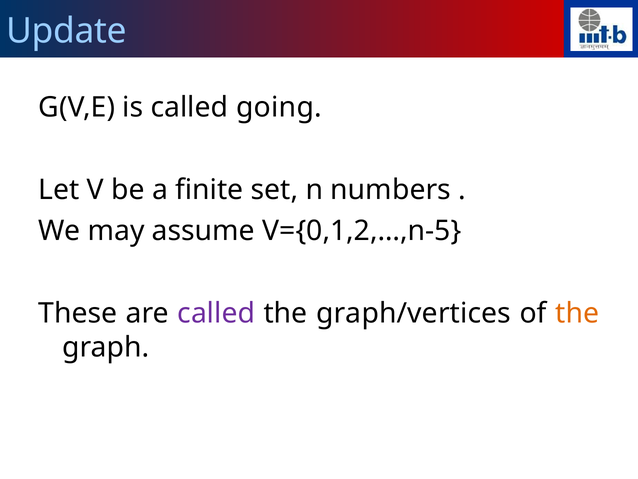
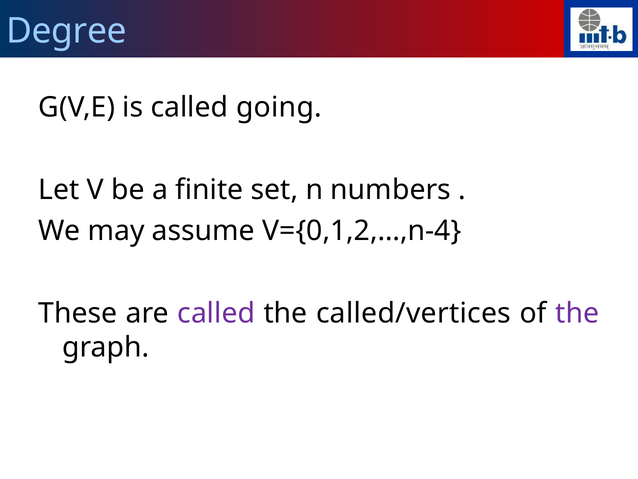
Update: Update -> Degree (67, 31)
V={0,1,2,…,n-5: V={0,1,2,…,n-5 -> V={0,1,2,…,n-4 (362, 231)
graph/vertices: graph/vertices -> called/vertices (413, 313)
the colour: orange -> purple (577, 313)
